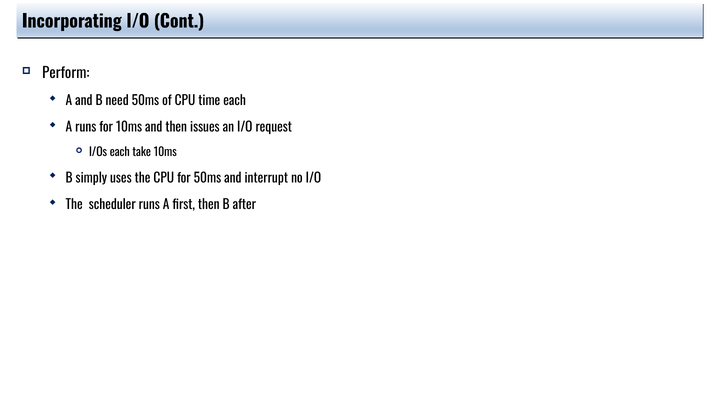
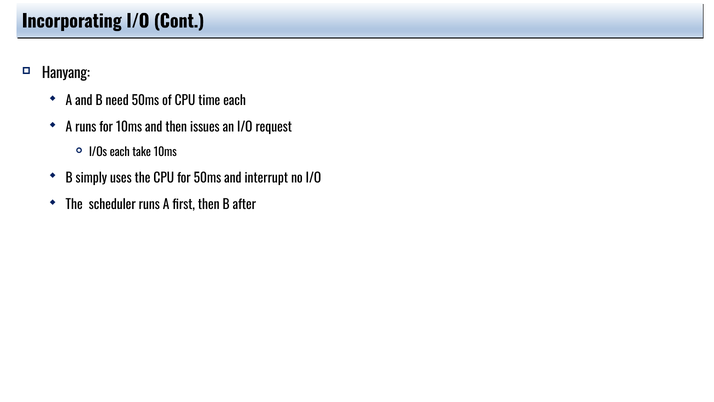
Perform: Perform -> Hanyang (66, 73)
